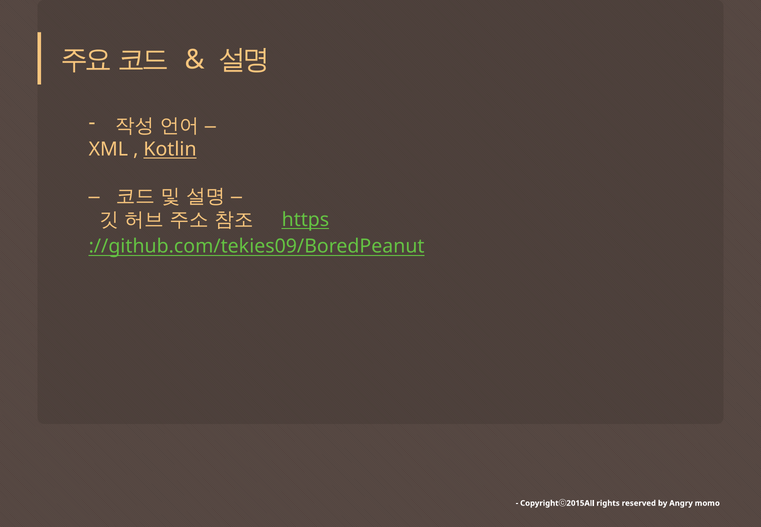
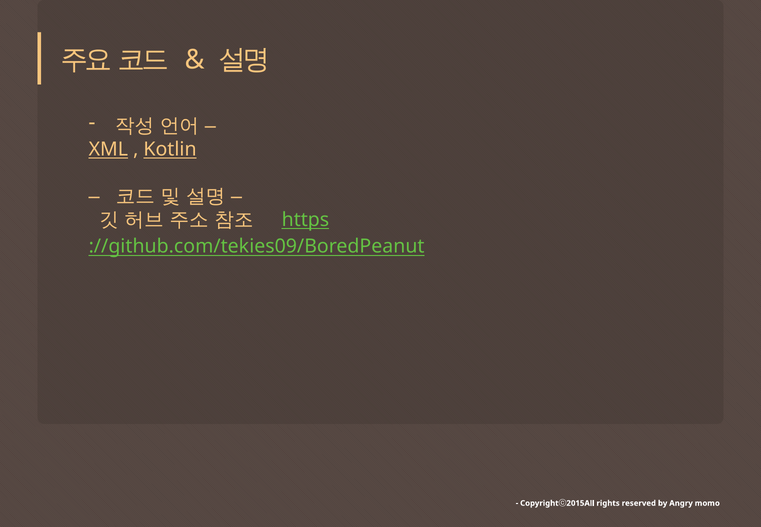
XML underline: none -> present (108, 149)
